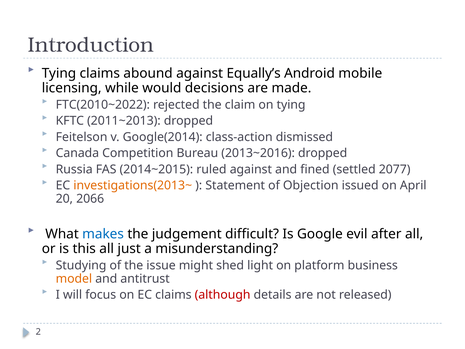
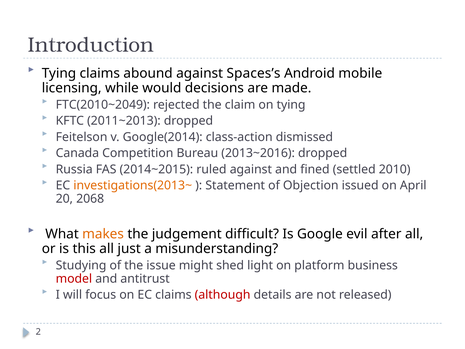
Equally’s: Equally’s -> Spaces’s (254, 73)
FTC(2010~2022: FTC(2010~2022 -> FTC(2010~2049 (103, 105)
2077: 2077 -> 2010 (395, 169)
2066: 2066 -> 2068 (90, 199)
makes colour: blue -> orange (103, 234)
model colour: orange -> red (74, 278)
